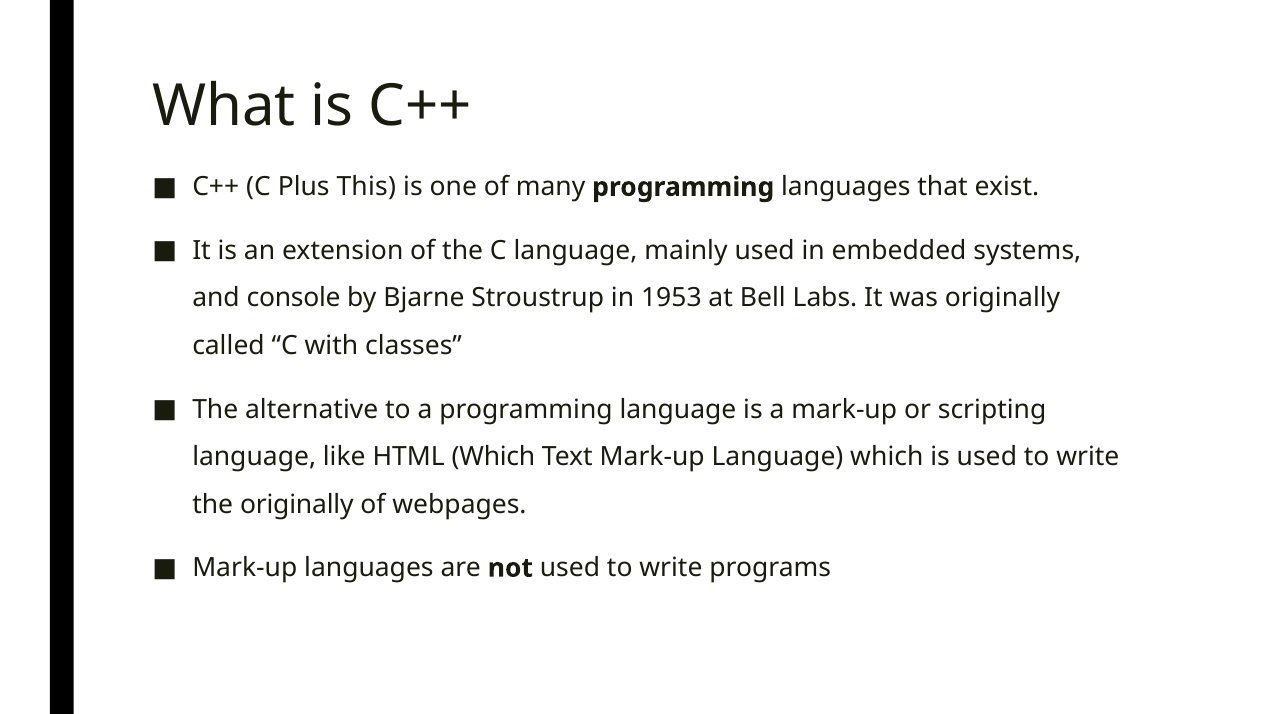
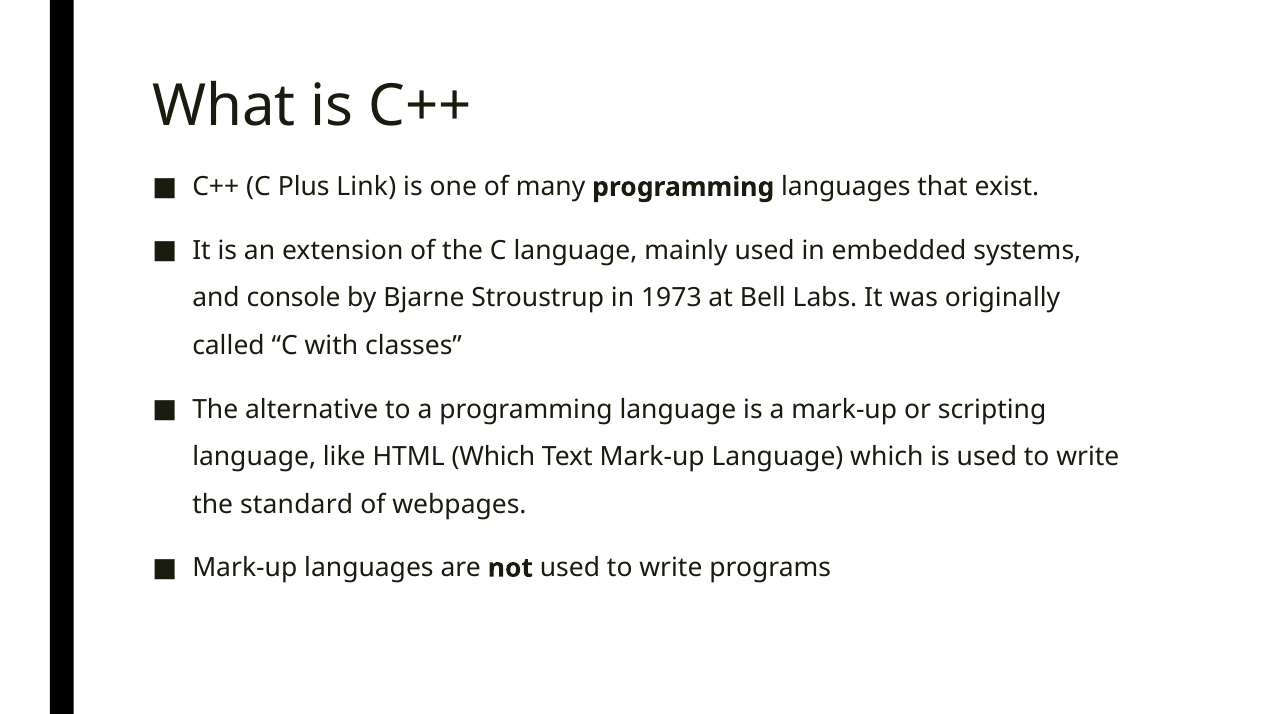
This: This -> Link (366, 187)
1953: 1953 -> 1973 (671, 298)
the originally: originally -> standard (297, 504)
